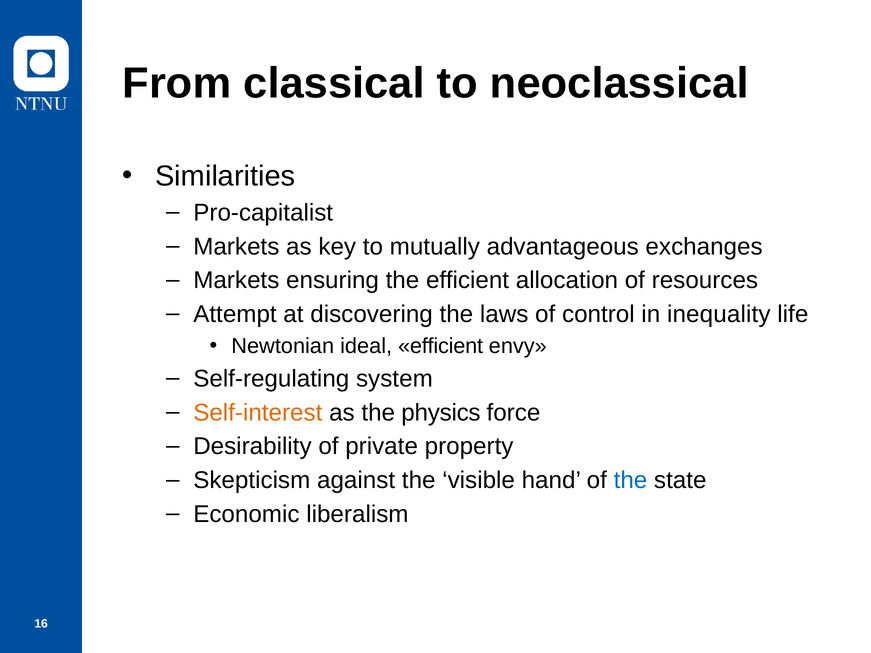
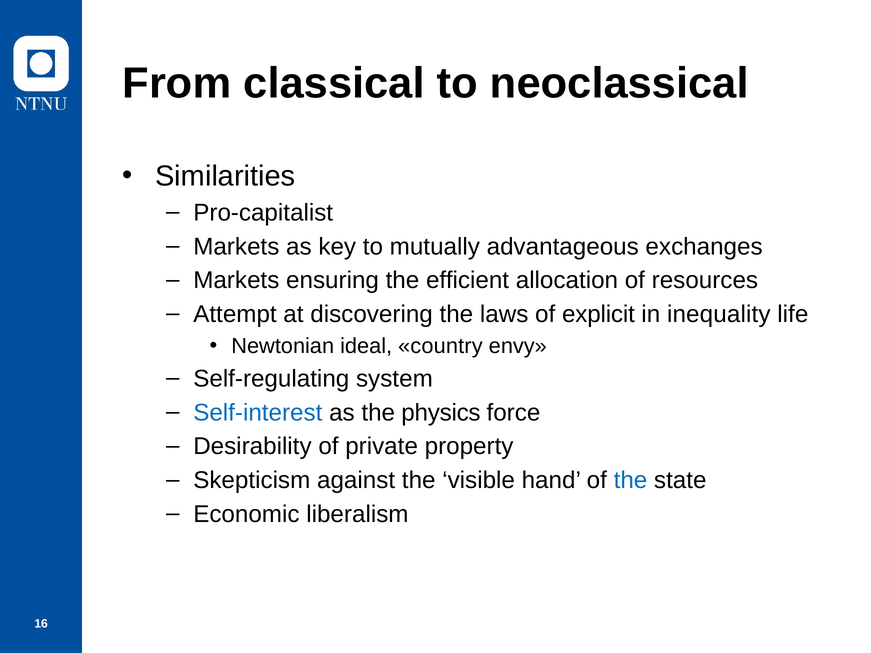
control: control -> explicit (598, 314)
ideal efficient: efficient -> country (440, 346)
Self-interest colour: orange -> blue (258, 413)
